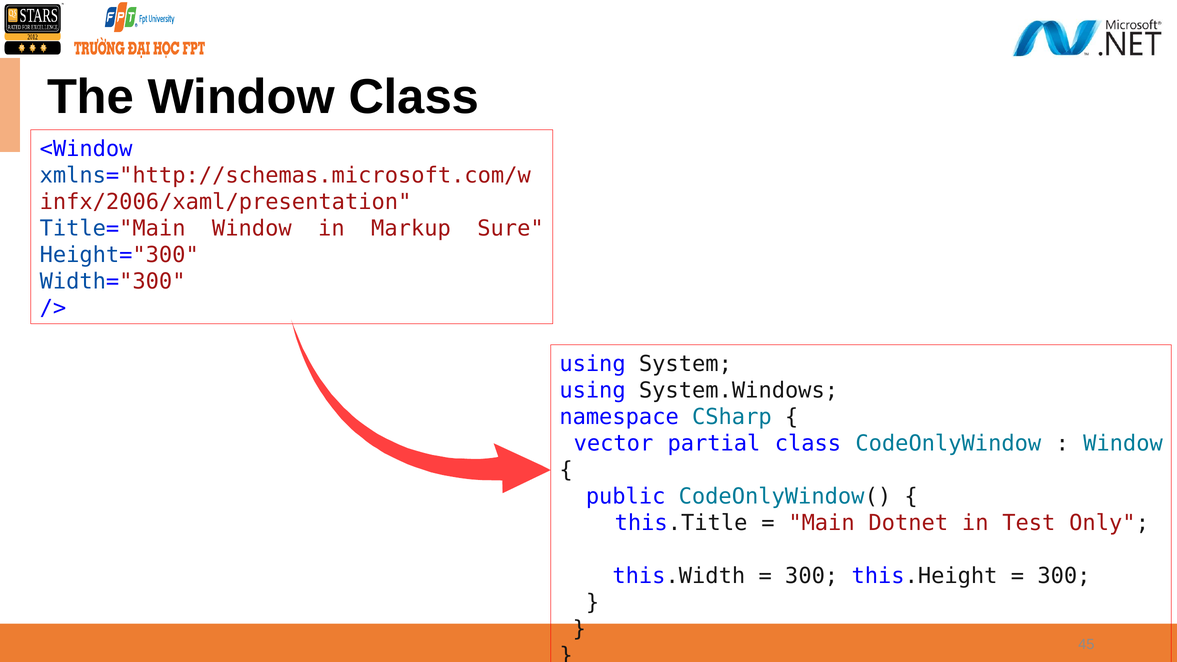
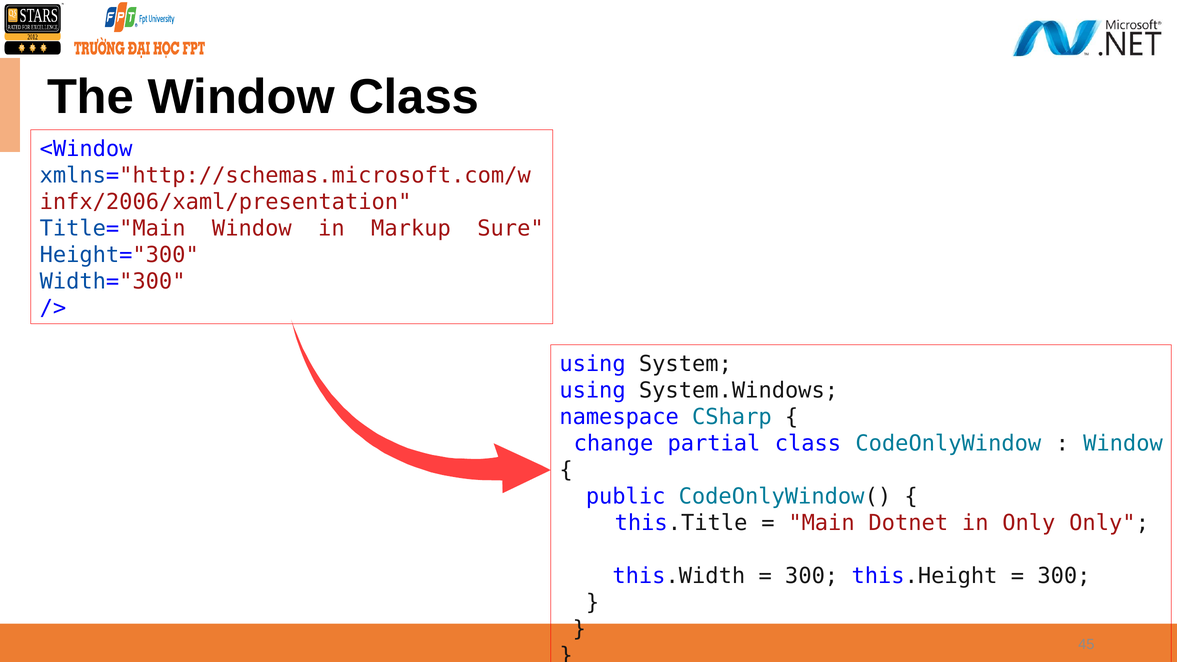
vector: vector -> change (613, 443)
in Test: Test -> Only (1029, 523)
